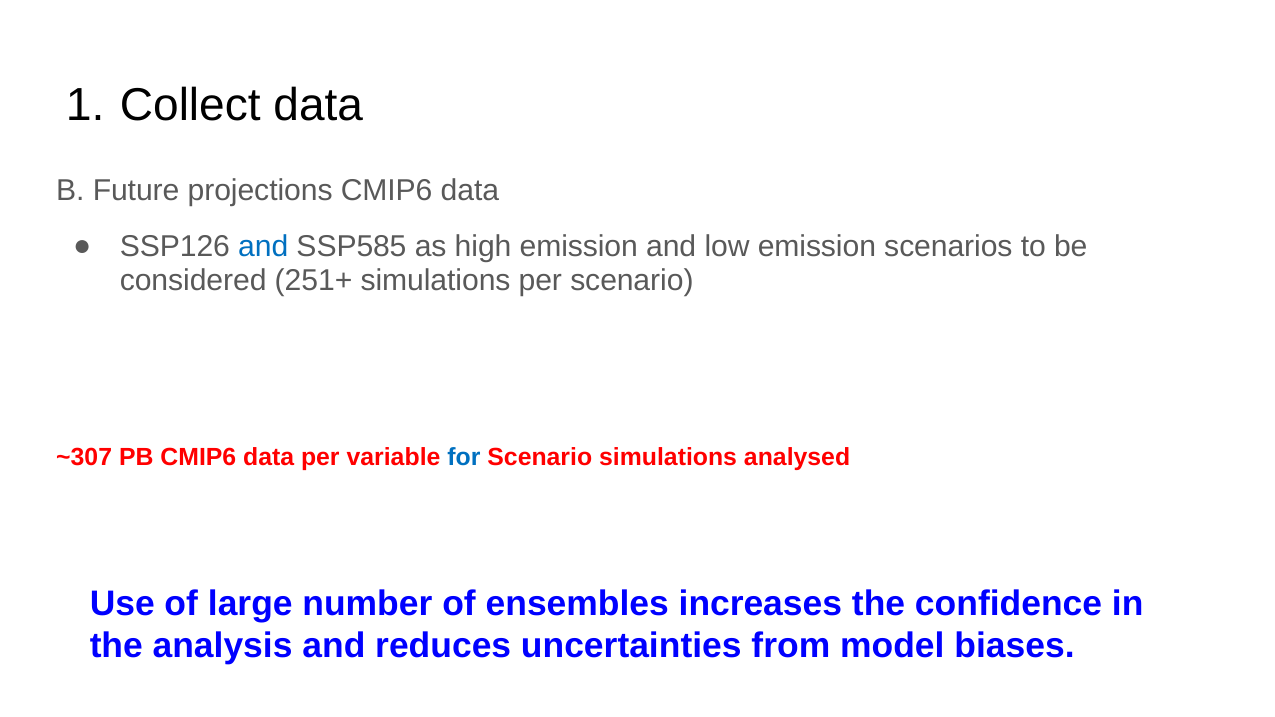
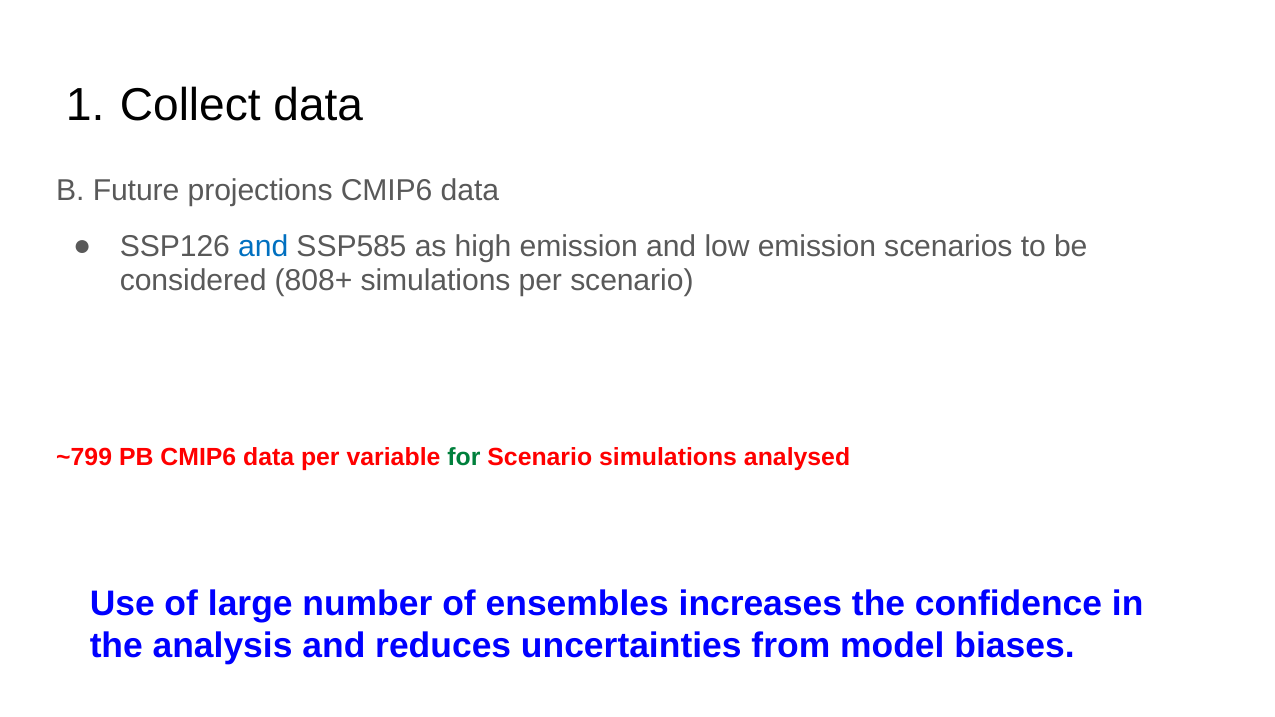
251+: 251+ -> 808+ (314, 281)
~307: ~307 -> ~799 (84, 458)
for colour: blue -> green (464, 458)
